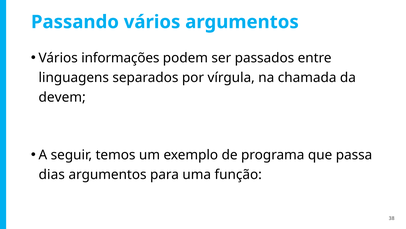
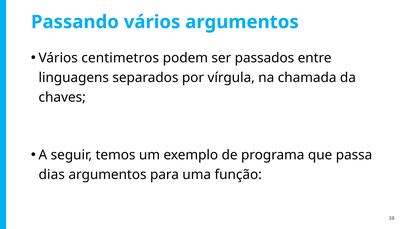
informações: informações -> centimetros (120, 58)
devem: devem -> chaves (62, 97)
